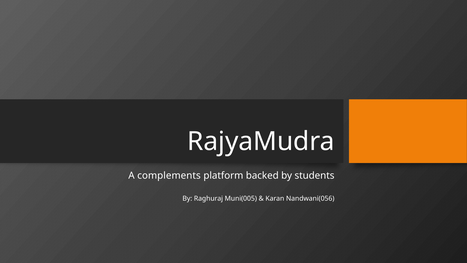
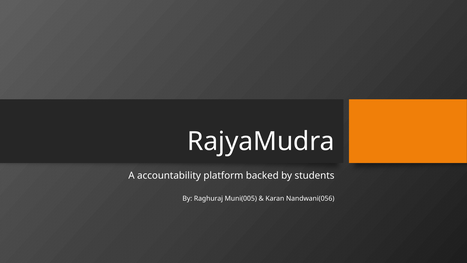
complements: complements -> accountability (169, 175)
